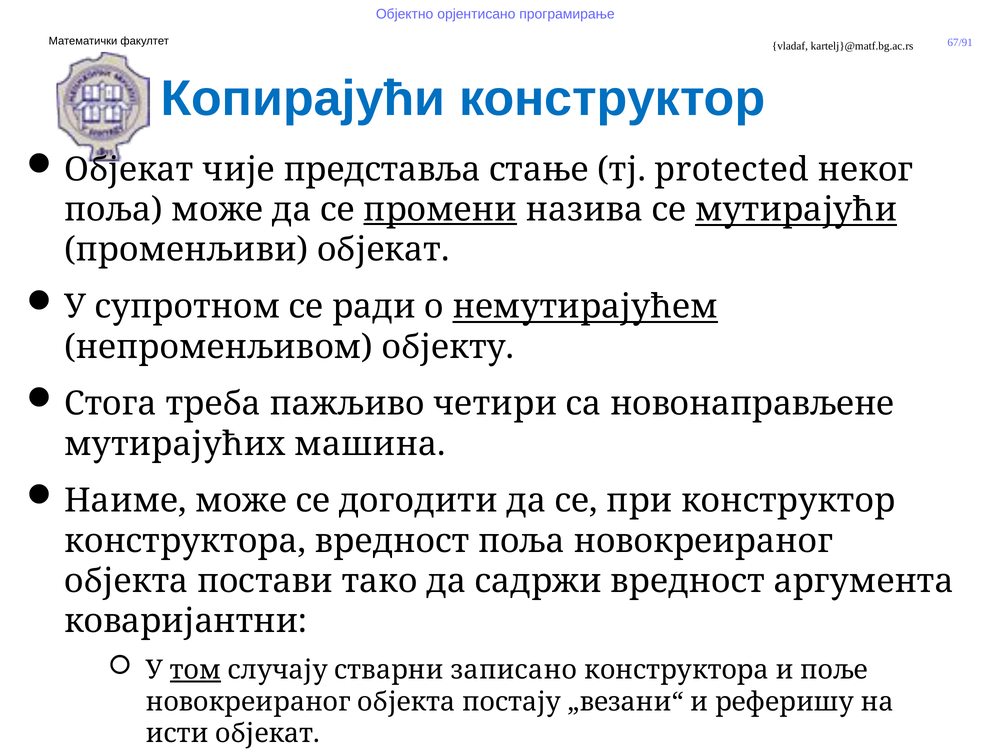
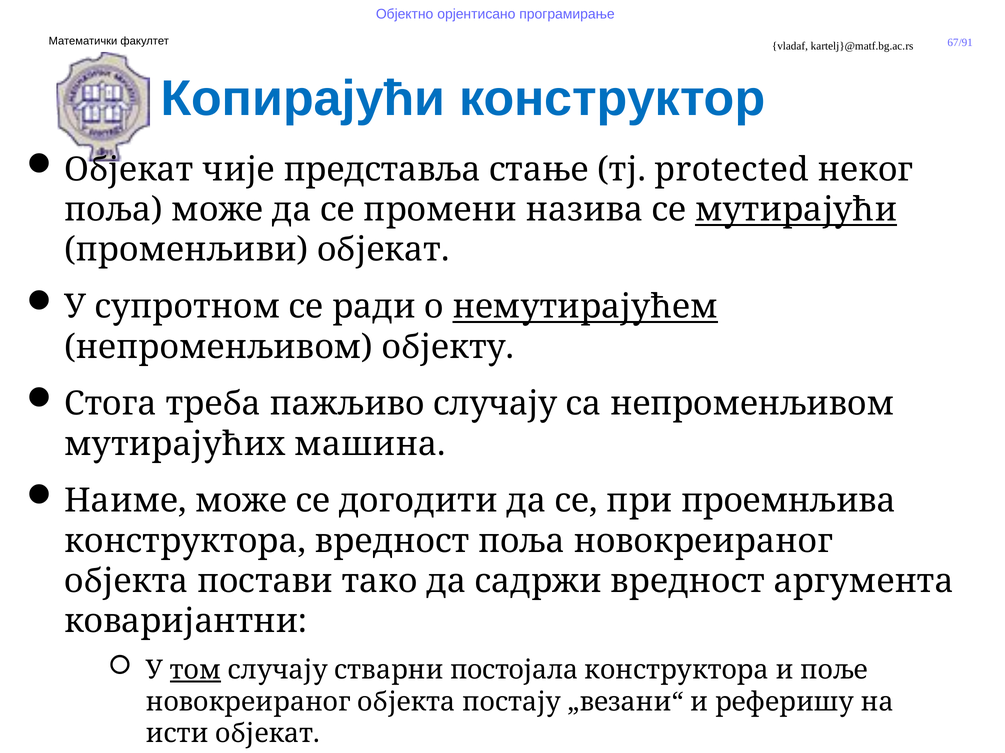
промени underline: present -> none (440, 210)
пажљиво четири: четири -> случају (495, 404)
са новонаправљене: новонаправљене -> непроменљивом (752, 404)
при конструктор: конструктор -> проемнљива (788, 501)
записано: записано -> постојала (514, 671)
